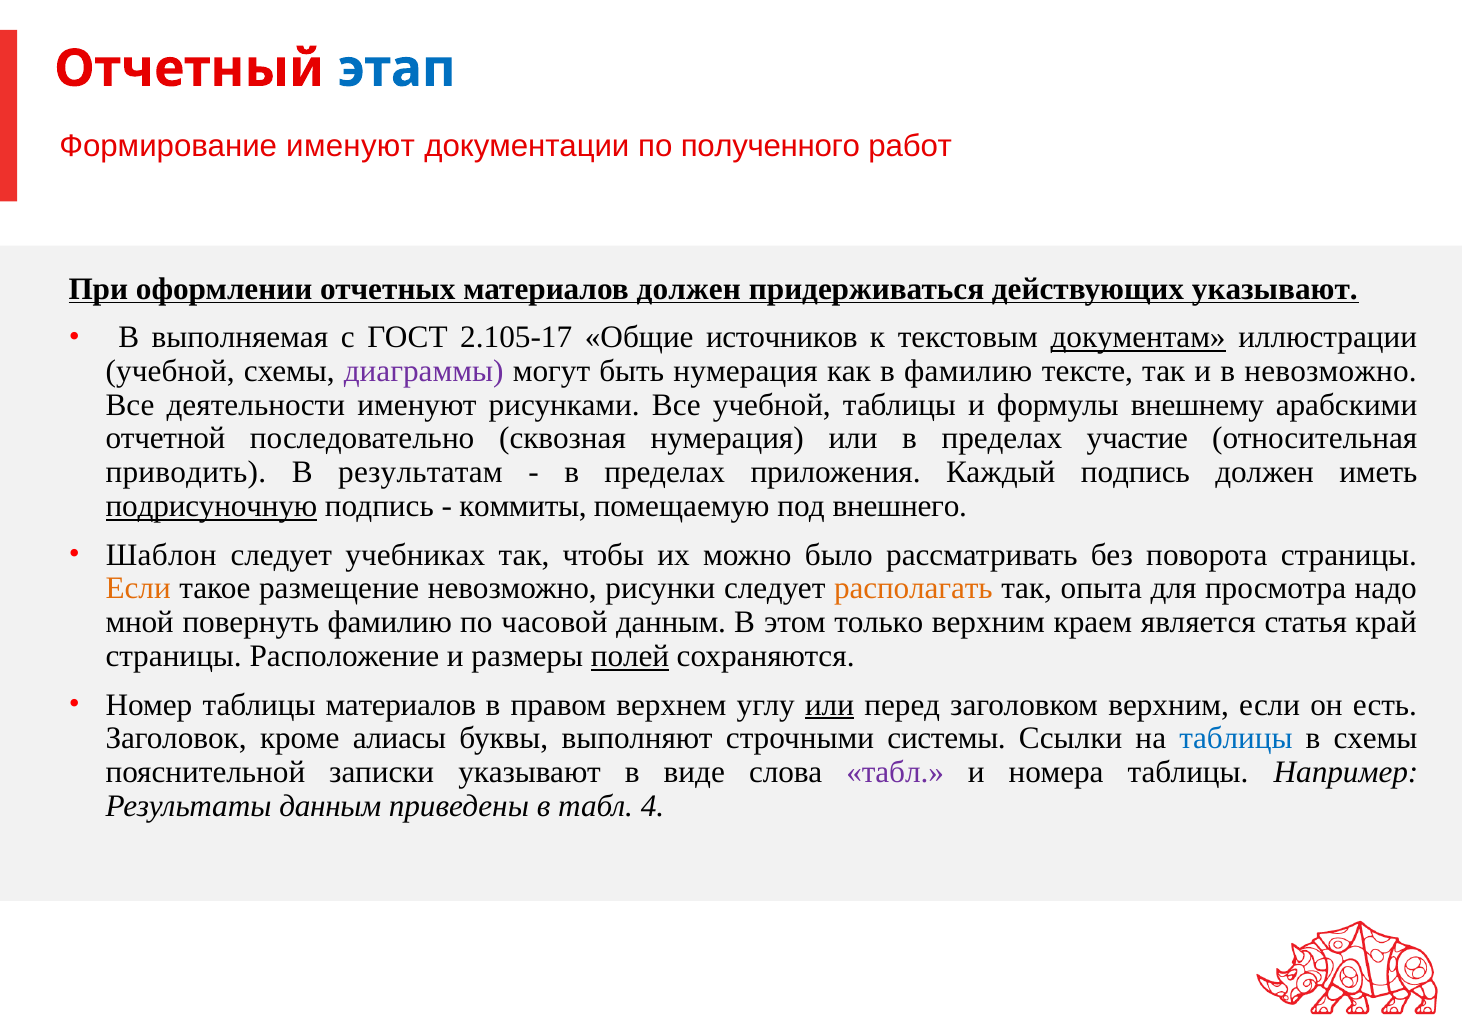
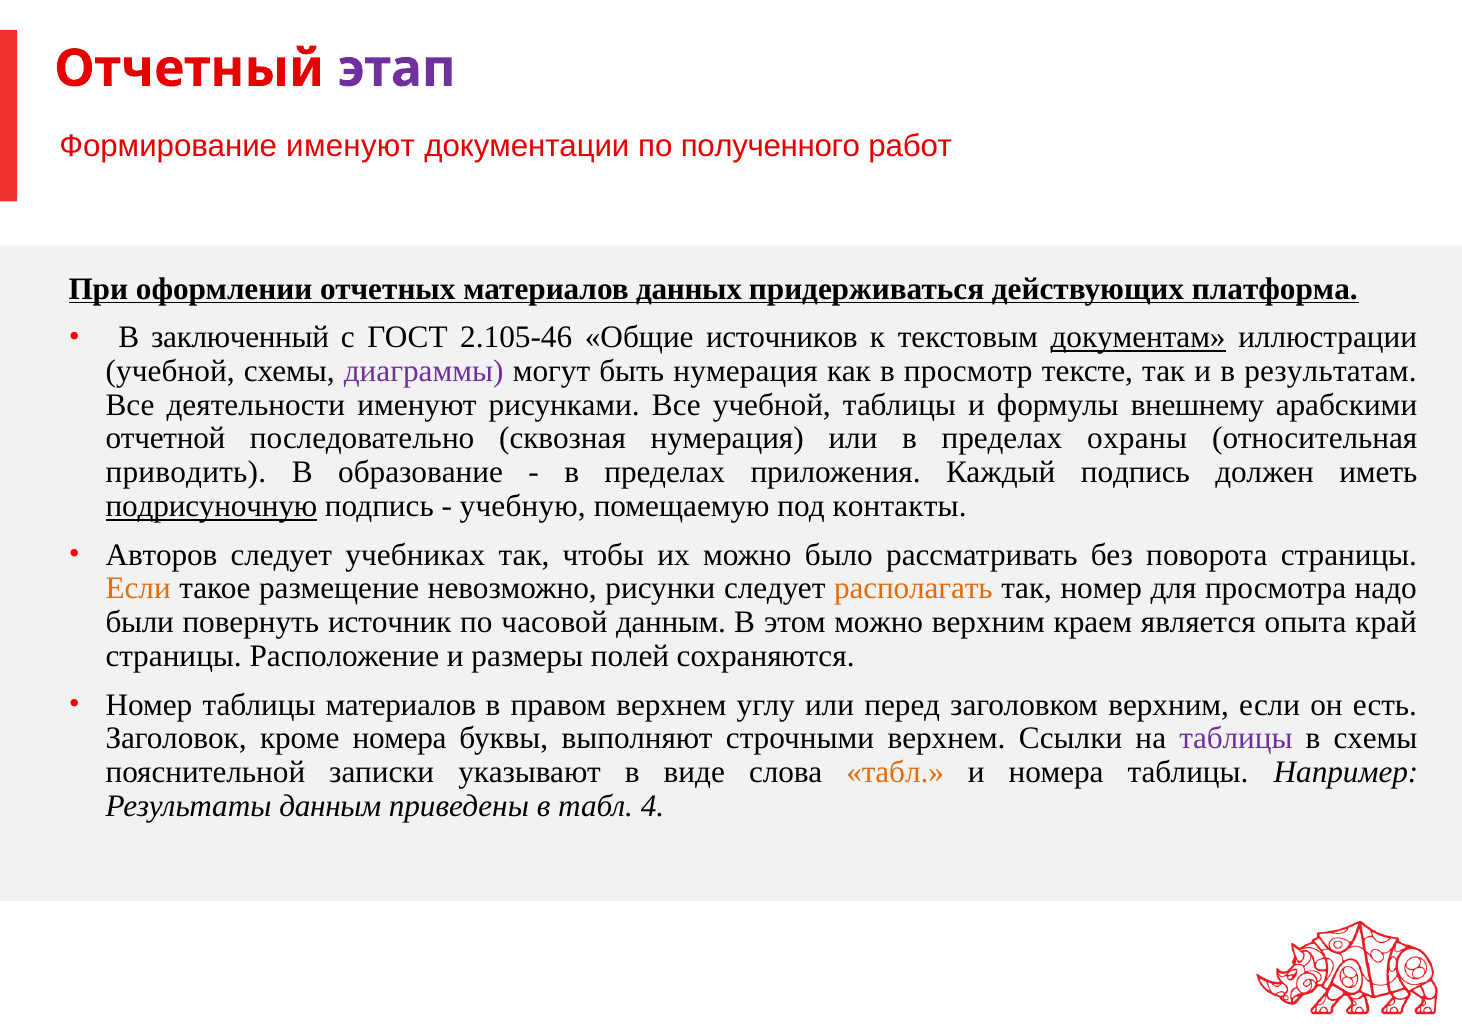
этап colour: blue -> purple (397, 69)
материалов должен: должен -> данных (689, 289)
действующих указывают: указывают -> платформа (1275, 289)
выполняемая: выполняемая -> заключенный (240, 337)
2.105-17: 2.105-17 -> 2.105-46 (516, 337)
в фамилию: фамилию -> просмотр (968, 371)
в невозможно: невозможно -> результатам (1331, 371)
участие: участие -> охраны (1137, 439)
результатам: результатам -> образование (421, 472)
коммиты: коммиты -> учебную (523, 506)
внешнего: внешнего -> контакты (900, 506)
Шаблон: Шаблон -> Авторов (161, 555)
так опыта: опыта -> номер (1101, 588)
мной: мной -> были (140, 622)
повернуть фамилию: фамилию -> источник (390, 622)
этом только: только -> можно (879, 622)
статья: статья -> опыта (1306, 622)
полей underline: present -> none (630, 656)
или underline: present -> none (830, 705)
кроме алиасы: алиасы -> номера (400, 738)
строчными системы: системы -> верхнем (946, 738)
таблицы colour: blue -> purple (1236, 738)
табл colour: purple -> orange (895, 772)
